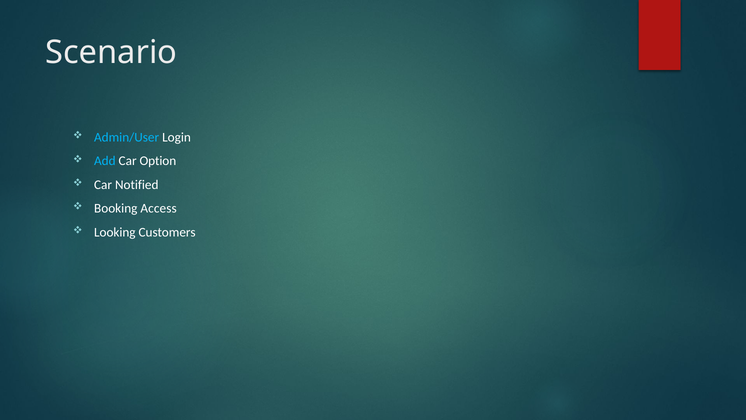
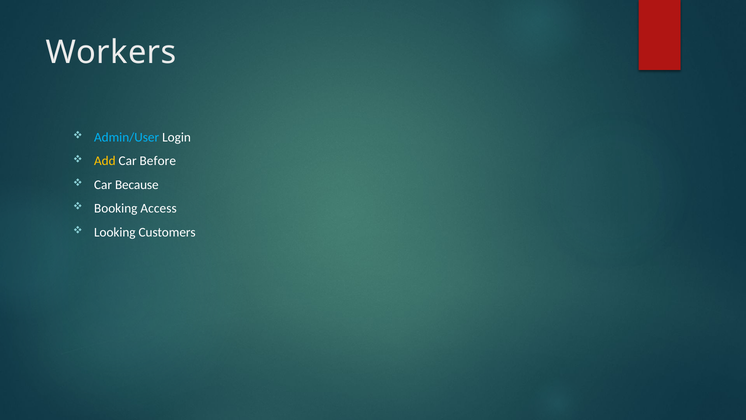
Scenario: Scenario -> Workers (111, 52)
Add colour: light blue -> yellow (105, 161)
Option: Option -> Before (158, 161)
Notified: Notified -> Because (137, 185)
